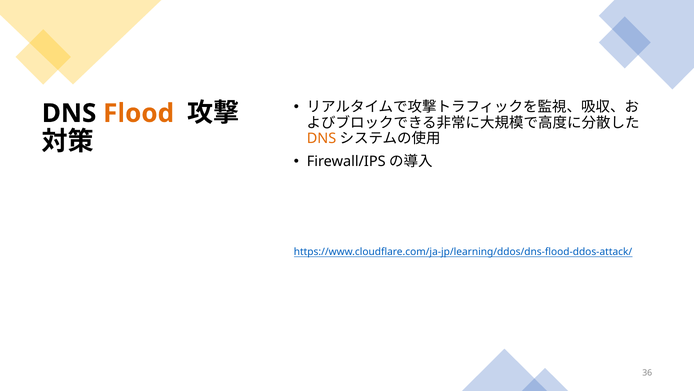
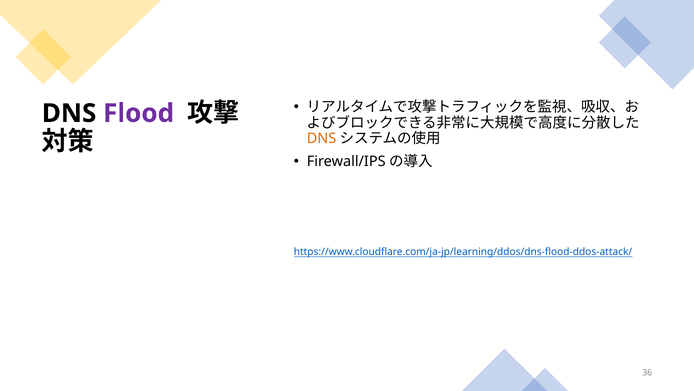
Flood colour: orange -> purple (139, 113)
